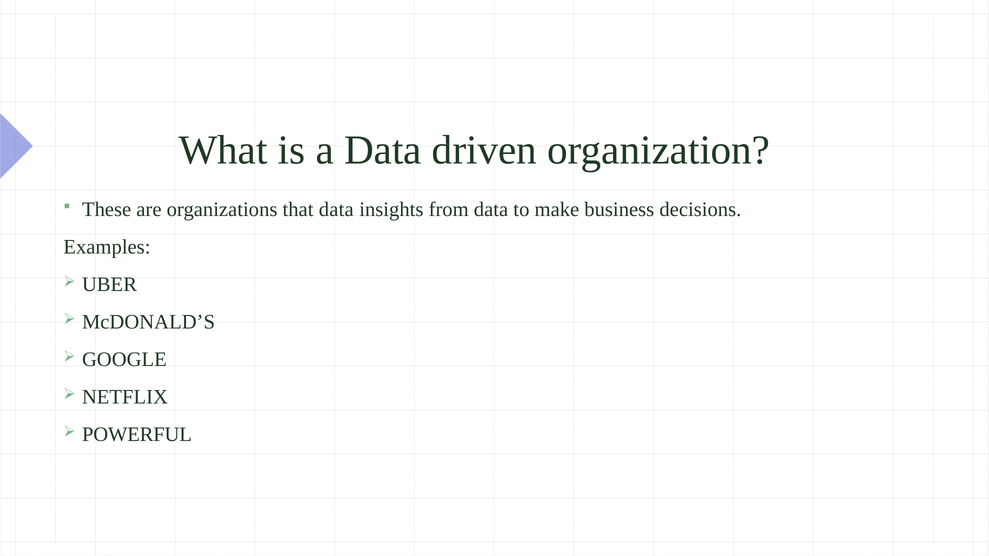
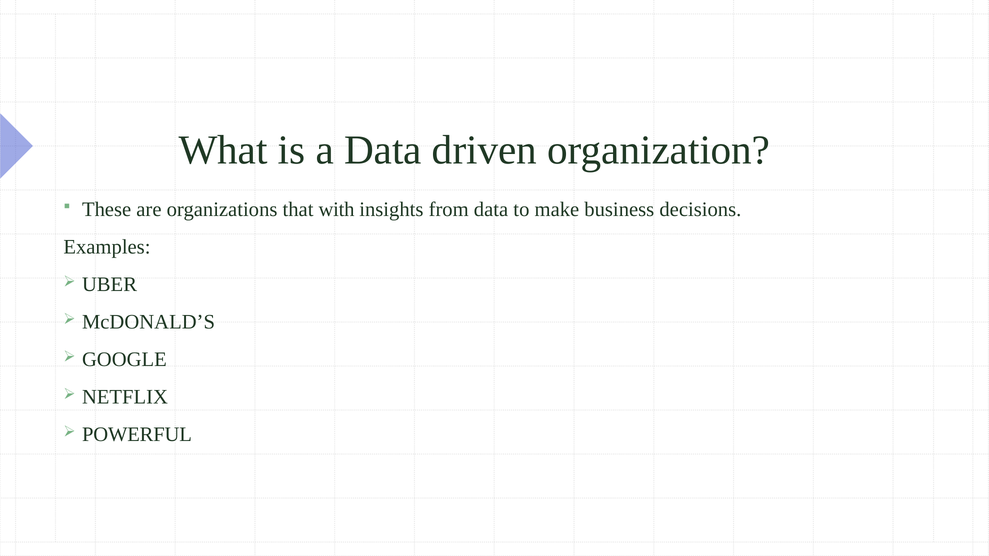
that data: data -> with (336, 210)
